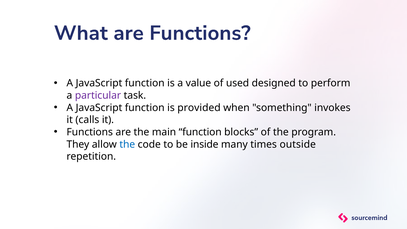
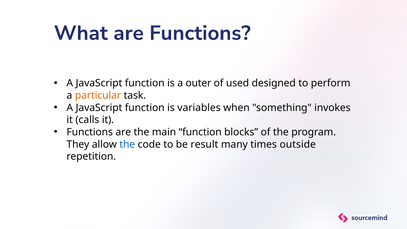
value: value -> outer (198, 83)
particular colour: purple -> orange (98, 95)
provided: provided -> variables (199, 108)
inside: inside -> result (204, 144)
